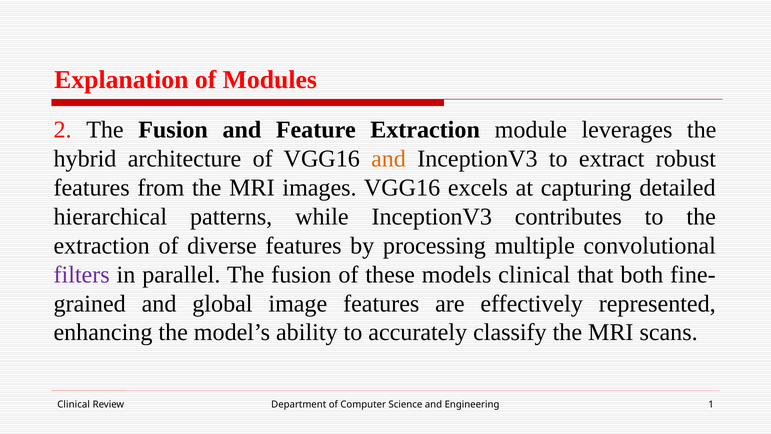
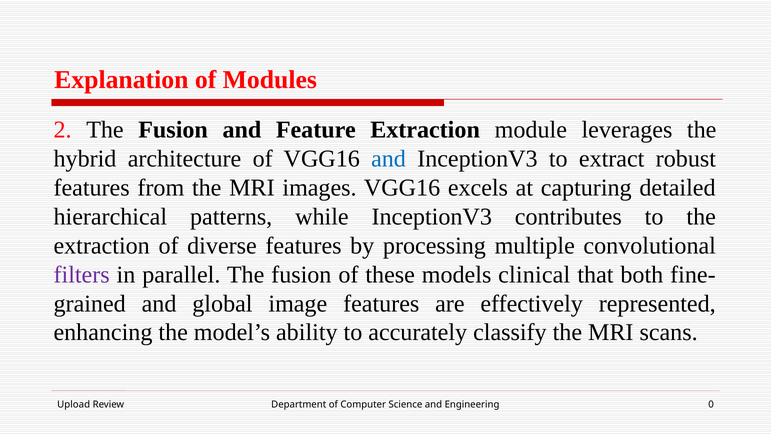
and colour: orange -> blue (389, 159)
Clinical: Clinical -> Upload (74, 404)
1: 1 -> 0 (711, 404)
